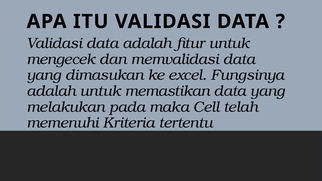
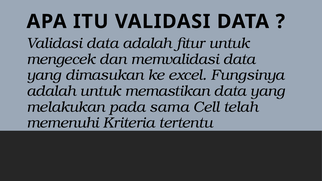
maka: maka -> sama (169, 107)
